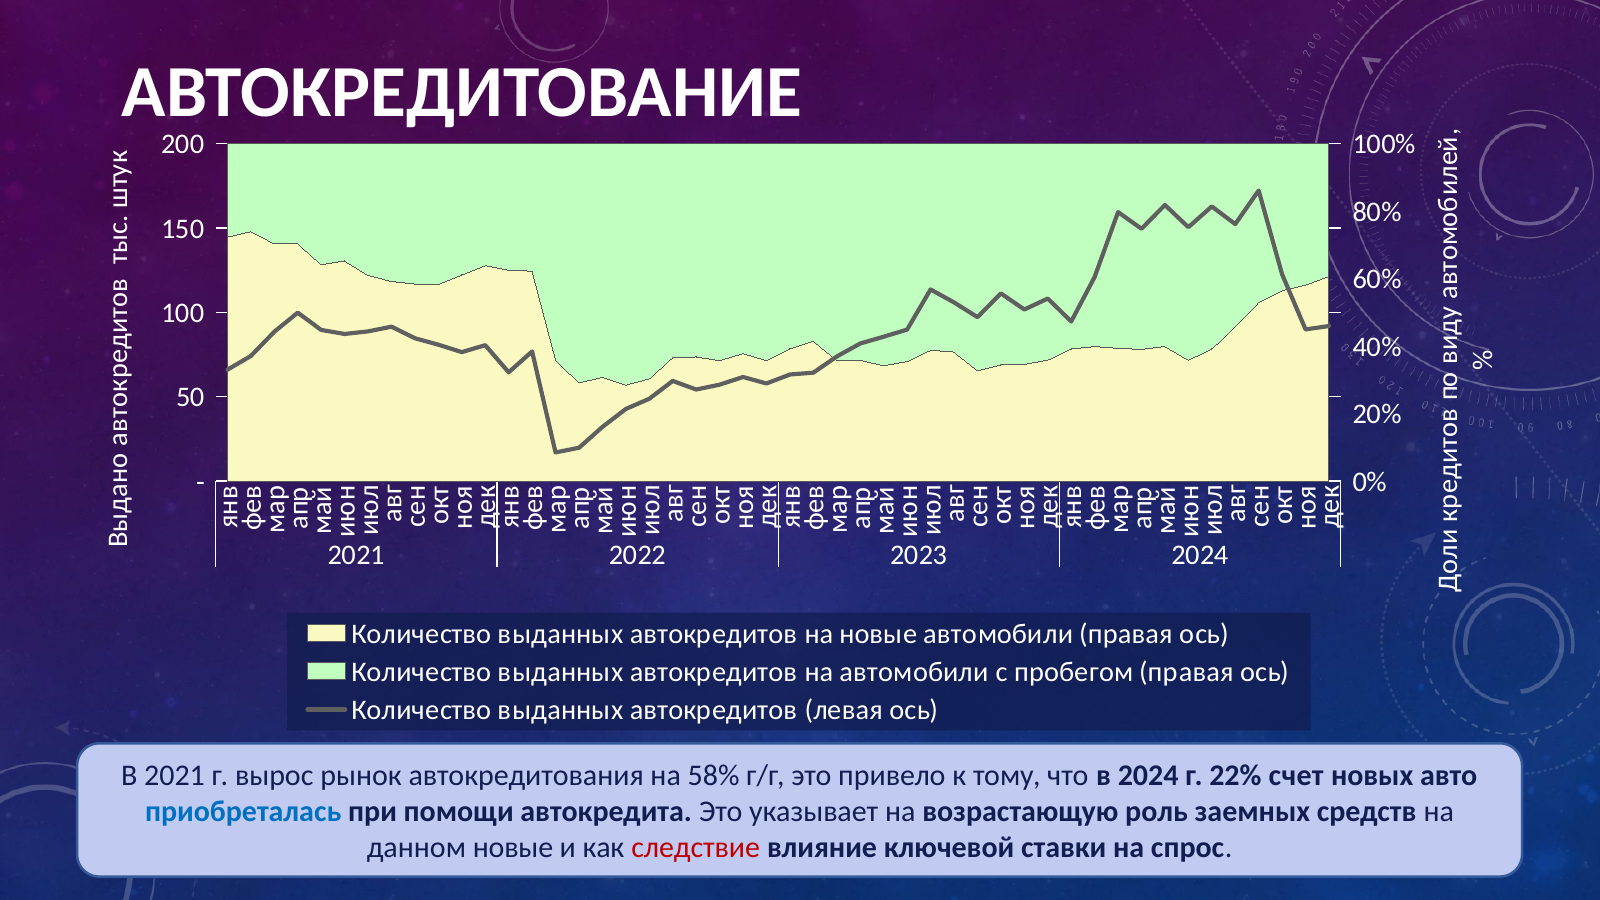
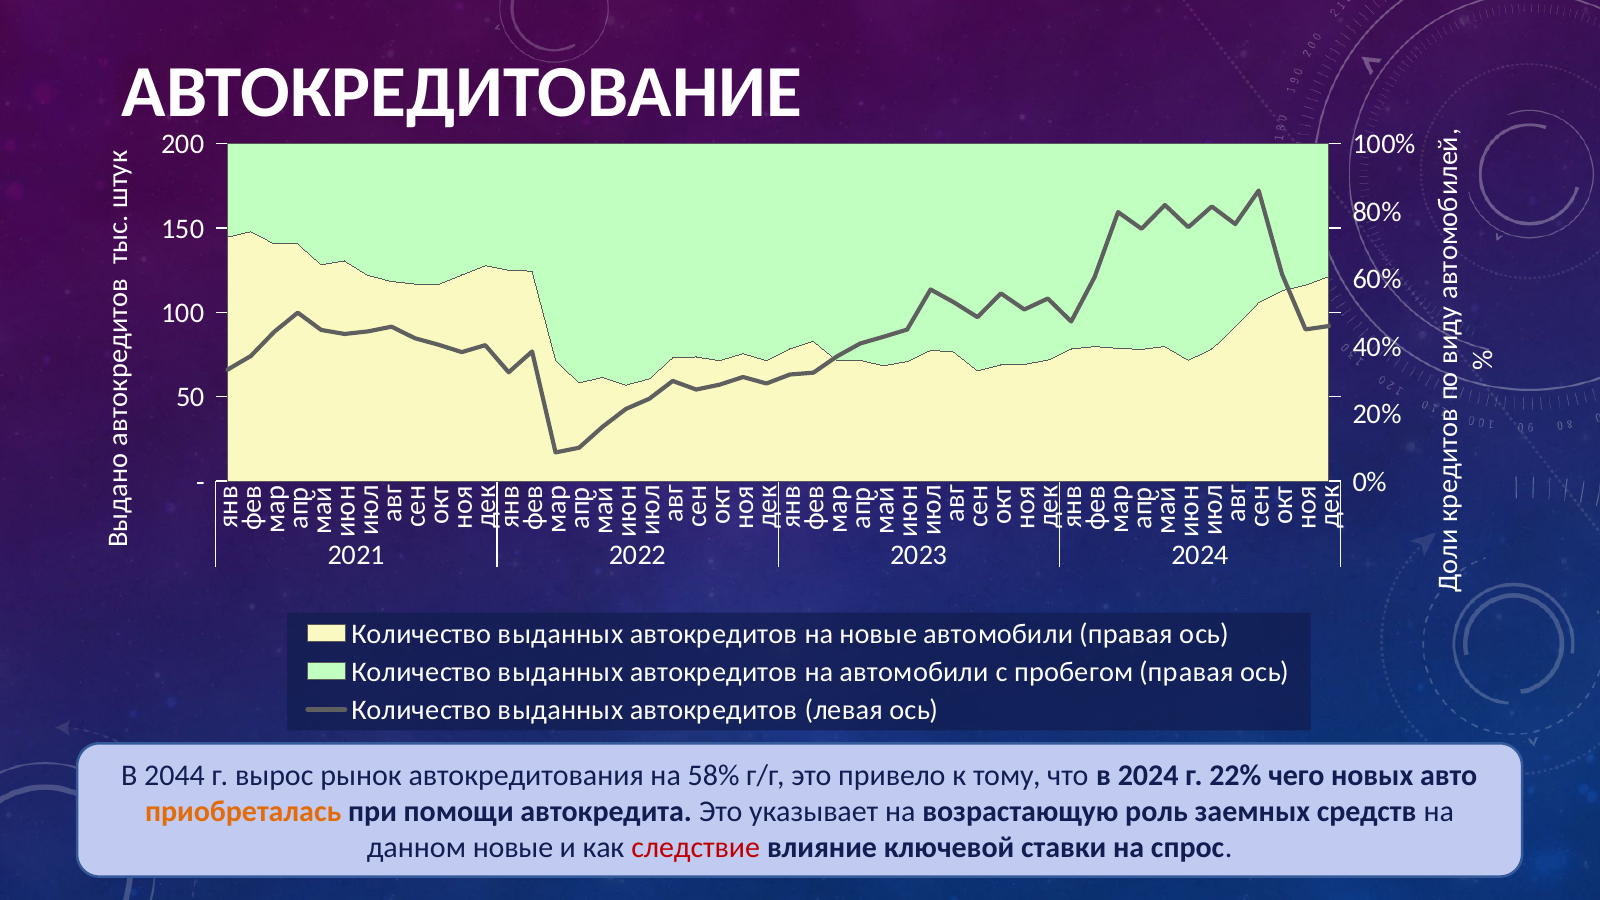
В 2021: 2021 -> 2044 (175, 776)
счет: счет -> чего (1296, 776)
приобреталась colour: blue -> orange (243, 812)
